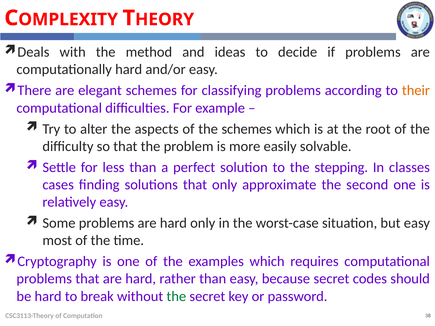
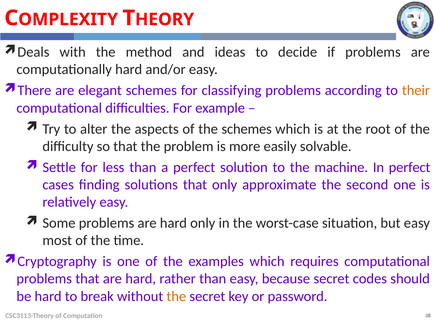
stepping: stepping -> machine (341, 167)
In classes: classes -> perfect (410, 167)
the colour: green -> orange (176, 296)
